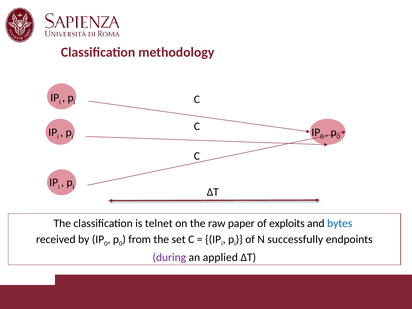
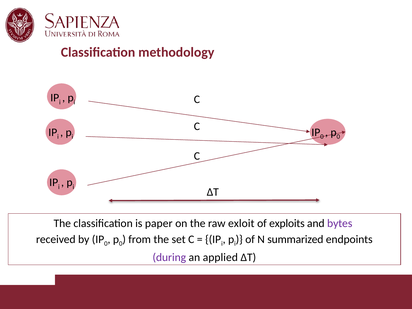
telnet: telnet -> paper (159, 223)
paper: paper -> exloit (241, 223)
bytes colour: blue -> purple (340, 223)
successfully: successfully -> summarized (295, 239)
